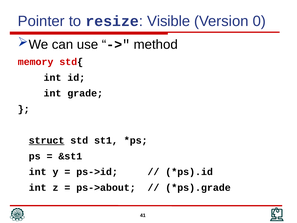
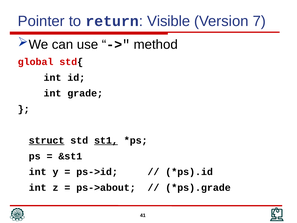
resize: resize -> return (112, 21)
0: 0 -> 7 (259, 21)
memory: memory -> global (36, 62)
st1 underline: none -> present (106, 140)
